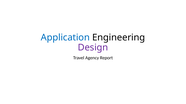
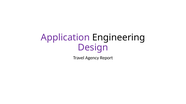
Application colour: blue -> purple (65, 38)
